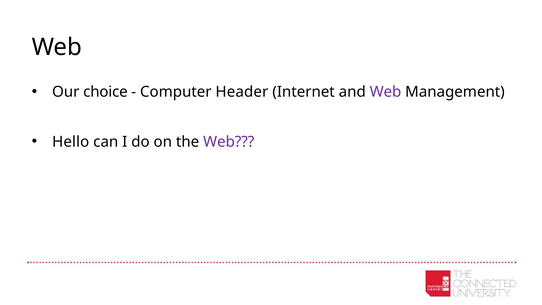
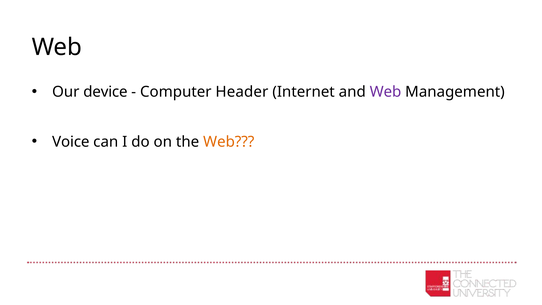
choice: choice -> device (105, 92)
Hello: Hello -> Voice (71, 142)
Web colour: purple -> orange (229, 142)
